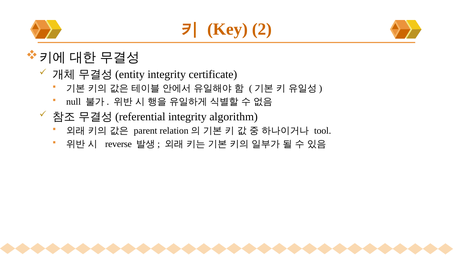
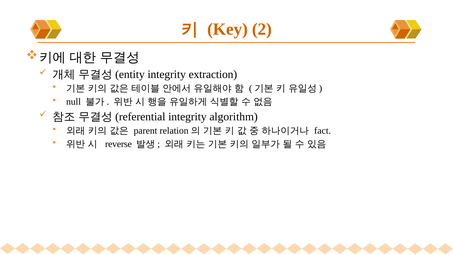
certificate: certificate -> extraction (213, 74)
tool: tool -> fact (323, 131)
